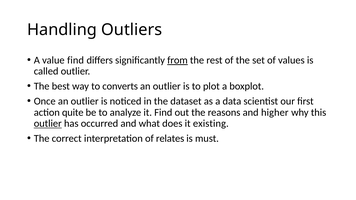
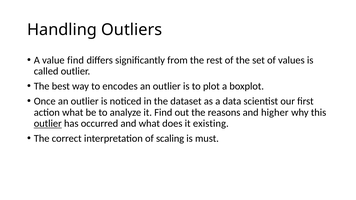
from underline: present -> none (177, 60)
converts: converts -> encodes (120, 86)
action quite: quite -> what (73, 112)
relates: relates -> scaling (170, 139)
